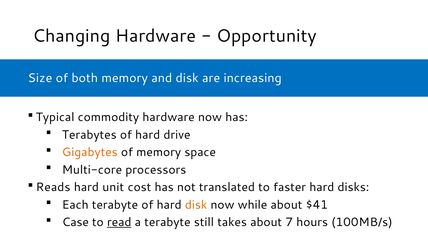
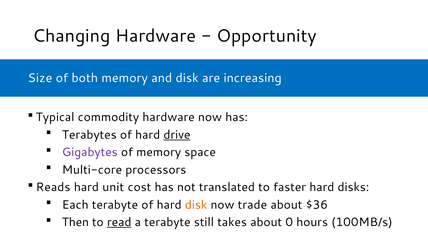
drive underline: none -> present (177, 135)
Gigabytes colour: orange -> purple (90, 152)
while: while -> trade (252, 204)
$41: $41 -> $36 (317, 204)
Case: Case -> Then (75, 222)
7: 7 -> 0 (289, 222)
